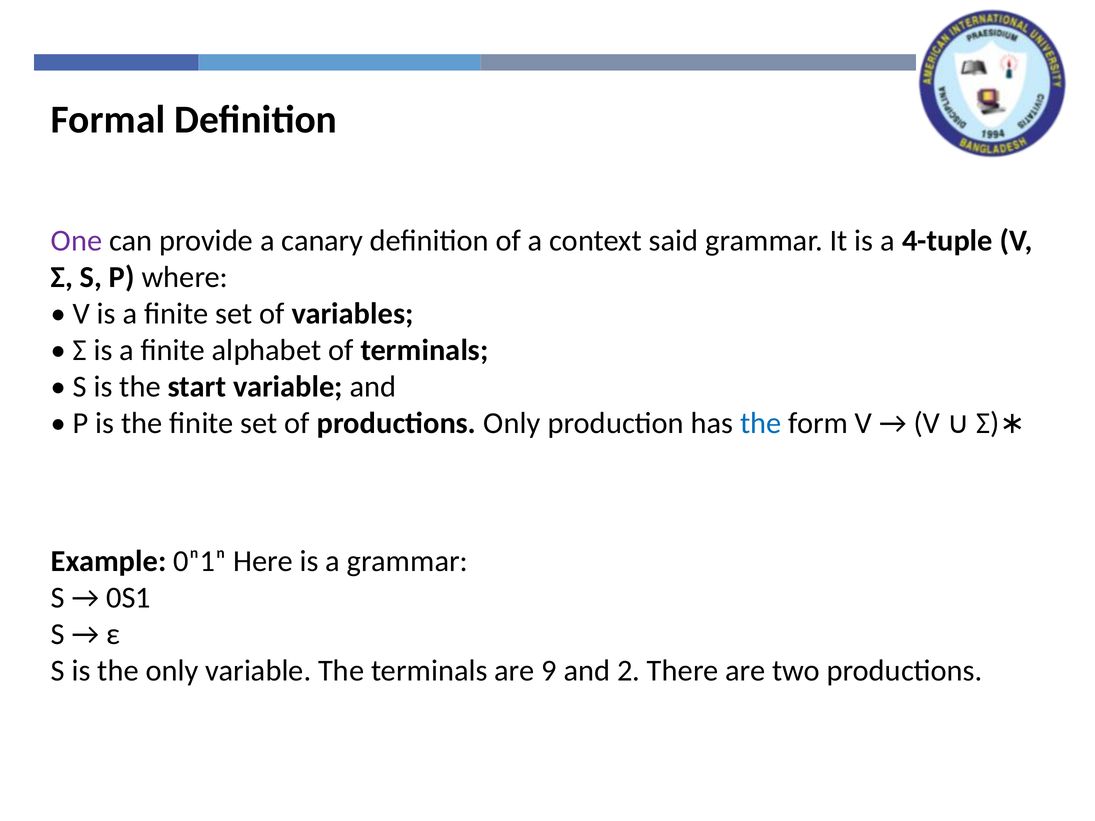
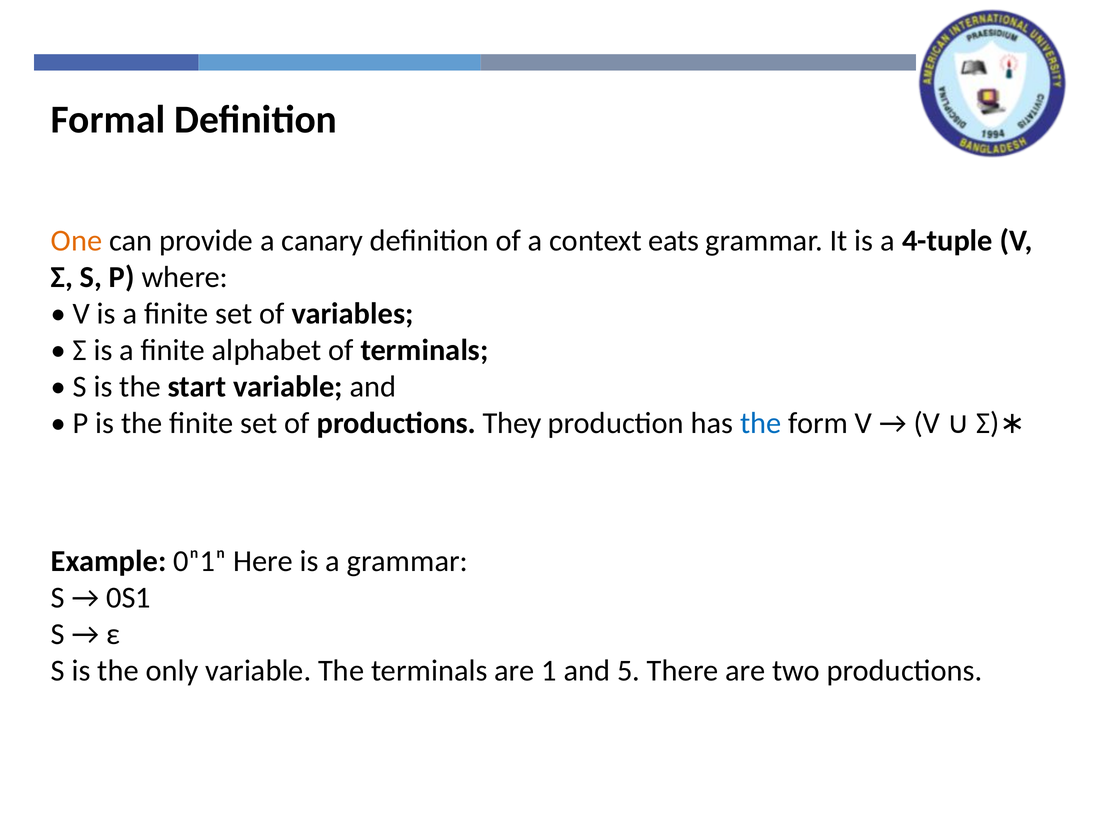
One colour: purple -> orange (77, 241)
said: said -> eats (674, 241)
productions Only: Only -> They (512, 423)
9: 9 -> 1 (549, 671)
2: 2 -> 5 (629, 671)
